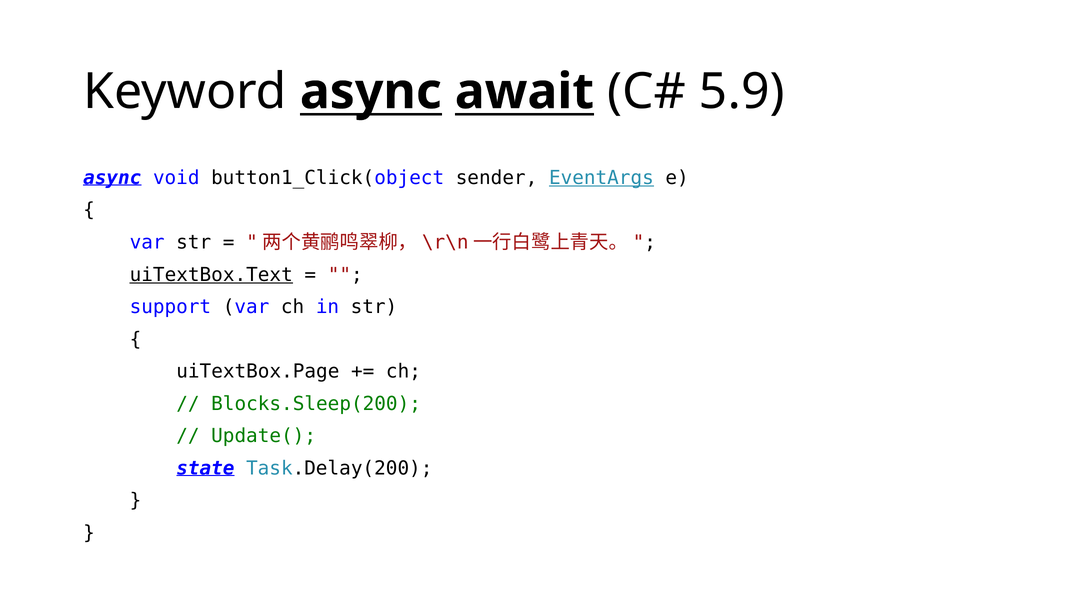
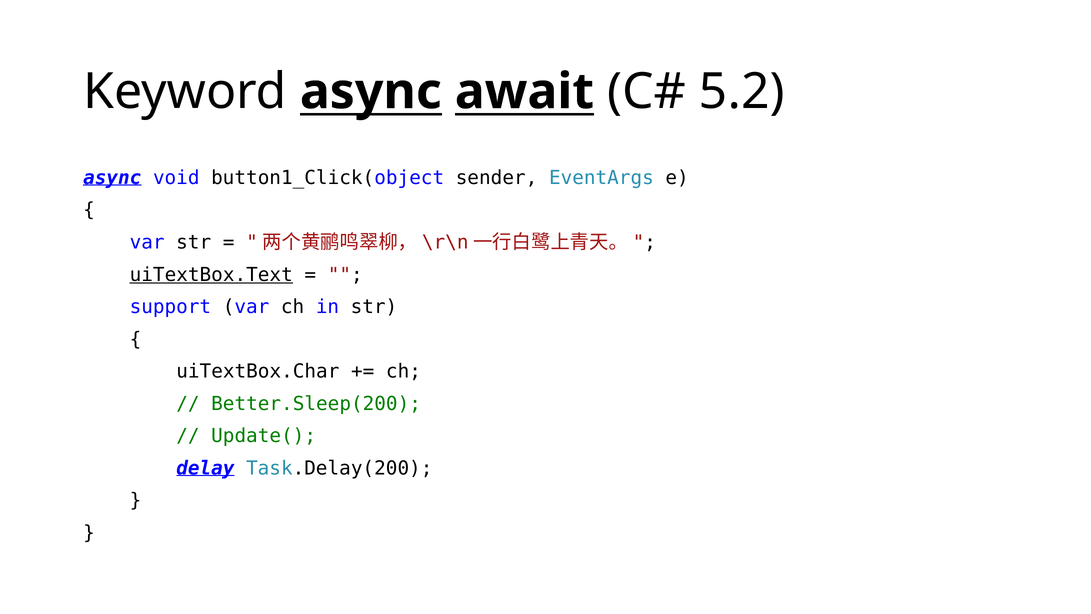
5.9: 5.9 -> 5.2 (742, 92)
EventArgs underline: present -> none (601, 178)
uiTextBox.Page: uiTextBox.Page -> uiTextBox.Char (258, 371)
Blocks.Sleep(200: Blocks.Sleep(200 -> Better.Sleep(200 (316, 403)
state: state -> delay (205, 468)
